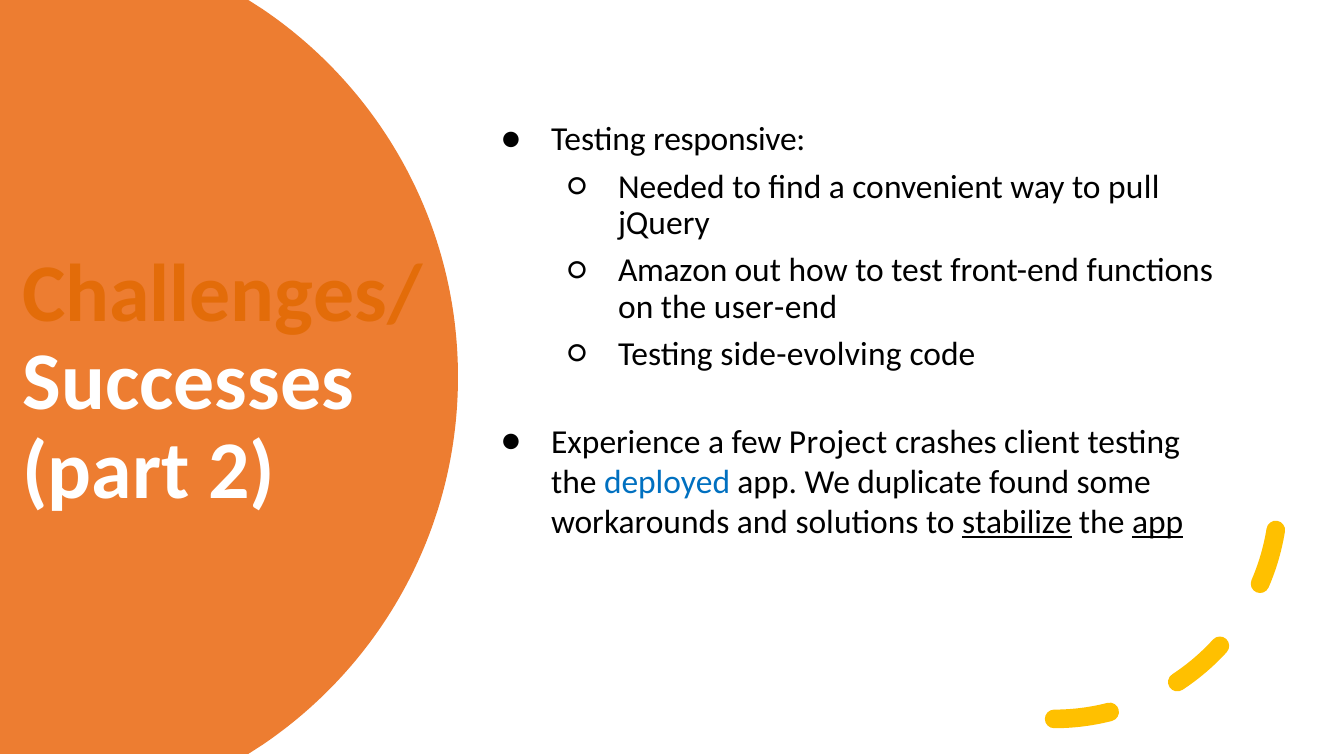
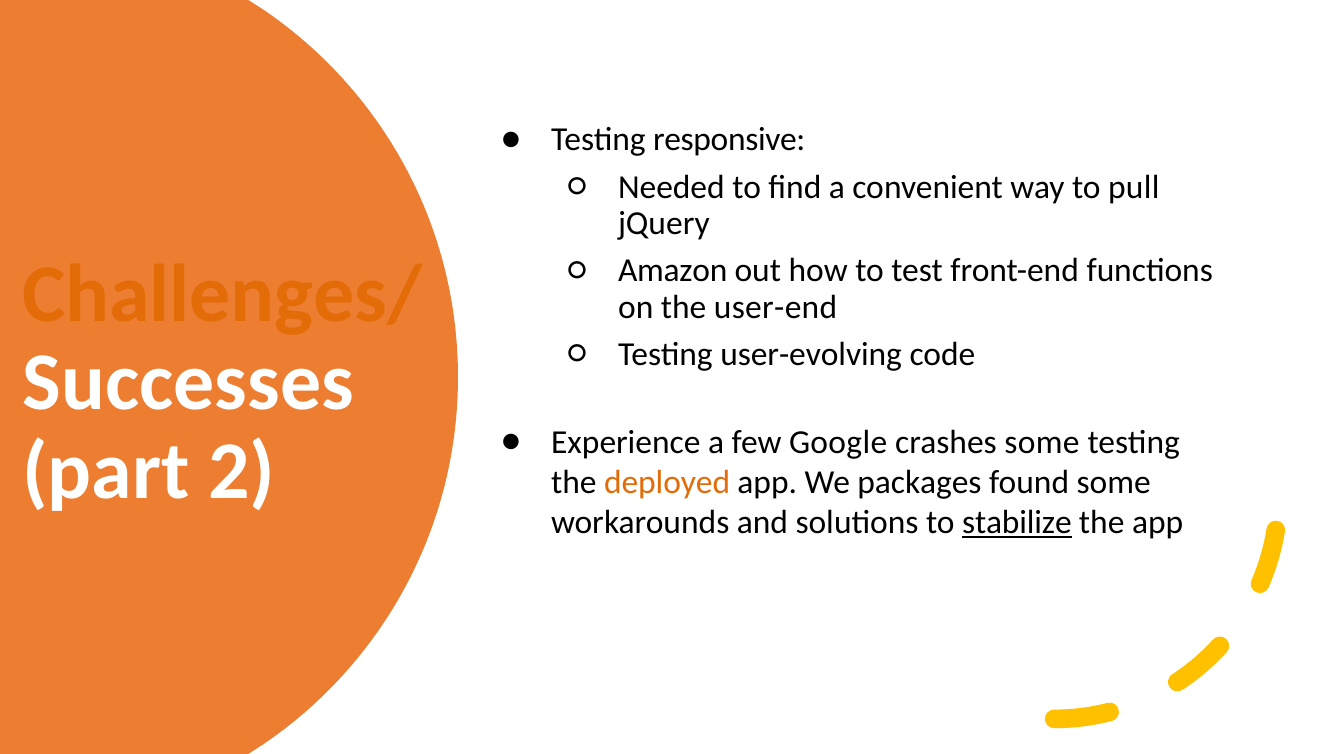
side-evolving: side-evolving -> user-evolving (811, 354)
Project: Project -> Google (838, 442)
crashes client: client -> some (1042, 442)
deployed colour: blue -> orange (667, 483)
duplicate: duplicate -> packages (919, 483)
app underline: present -> none (1158, 523)
